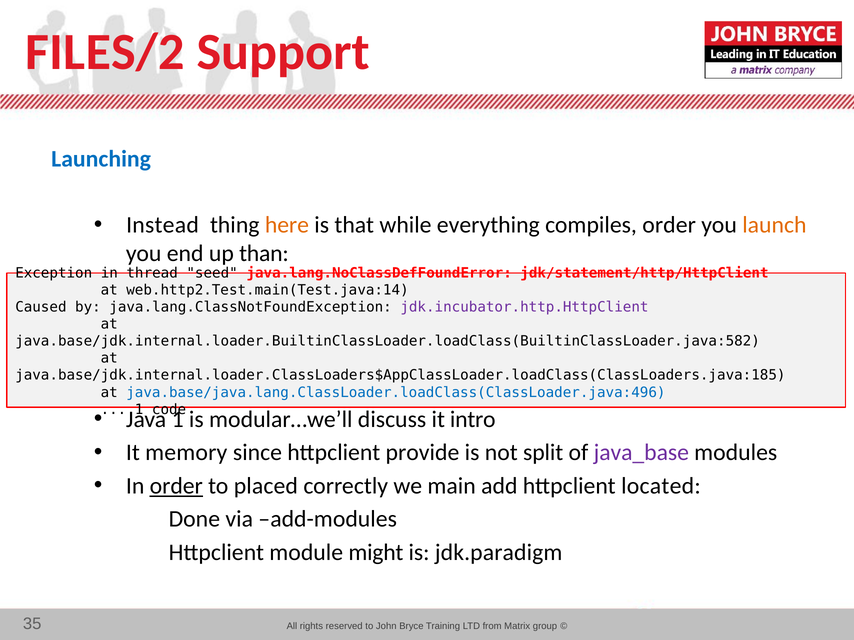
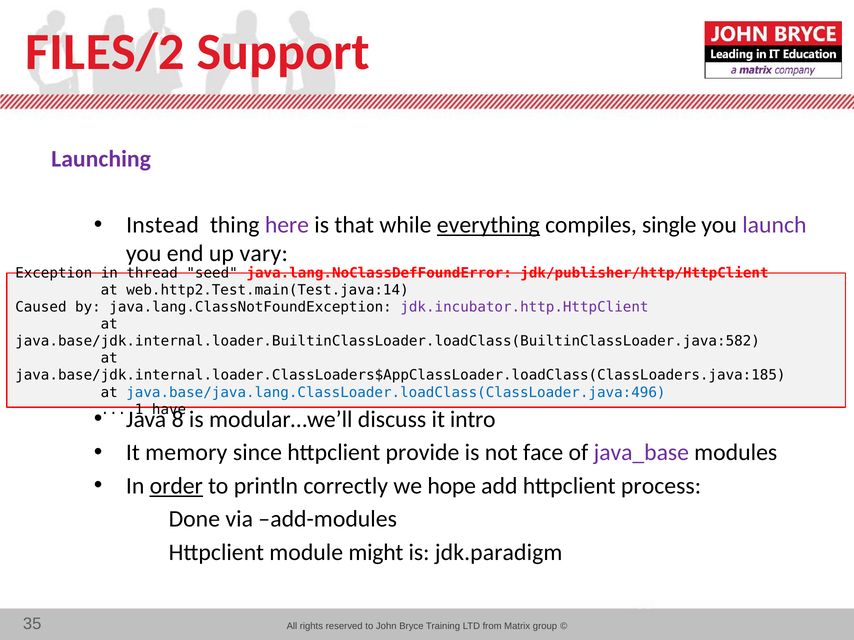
Launching colour: blue -> purple (101, 159)
here colour: orange -> purple (287, 225)
everything underline: none -> present (488, 225)
compiles order: order -> single (669, 225)
launch colour: orange -> purple (774, 225)
than: than -> vary (264, 254)
jdk/statement/http/HttpClient: jdk/statement/http/HttpClient -> jdk/publisher/http/HttpClient (644, 273)
code: code -> have (169, 410)
1: 1 -> 8 (178, 420)
split: split -> face (543, 453)
placed: placed -> println (266, 486)
main: main -> hope (452, 486)
located: located -> process (661, 486)
